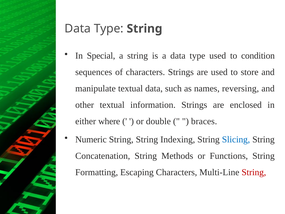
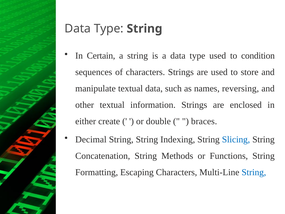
Special: Special -> Certain (101, 56)
where: where -> create (109, 121)
Numeric: Numeric -> Decimal (91, 139)
String colour: red -> blue (254, 172)
